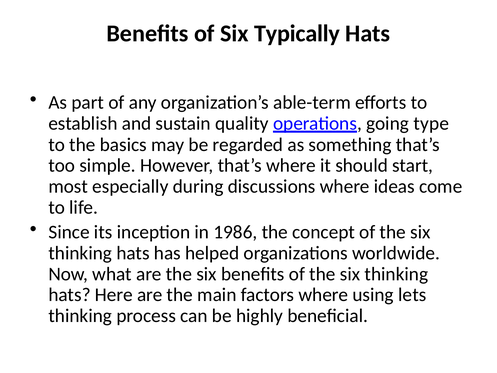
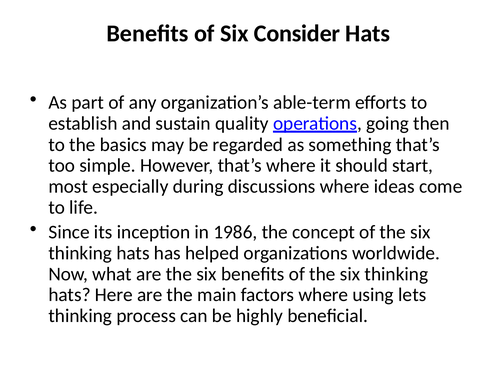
Typically: Typically -> Consider (297, 34)
type: type -> then (431, 123)
